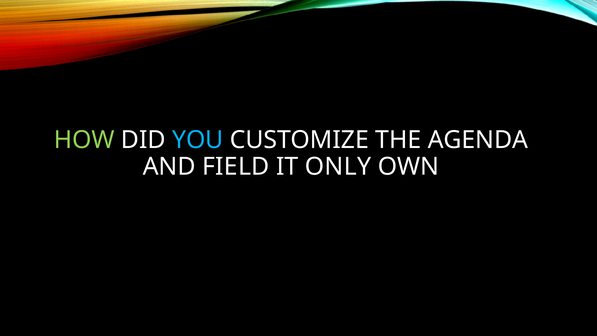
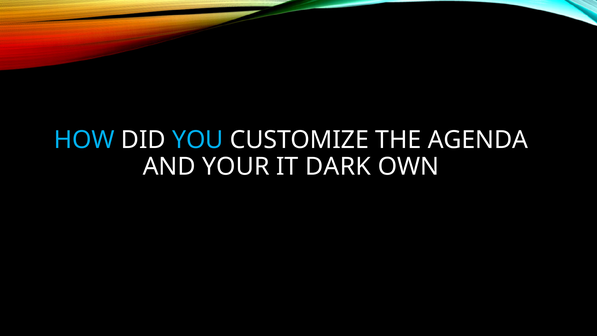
HOW colour: light green -> light blue (84, 140)
FIELD: FIELD -> YOUR (236, 167)
ONLY: ONLY -> DARK (338, 167)
